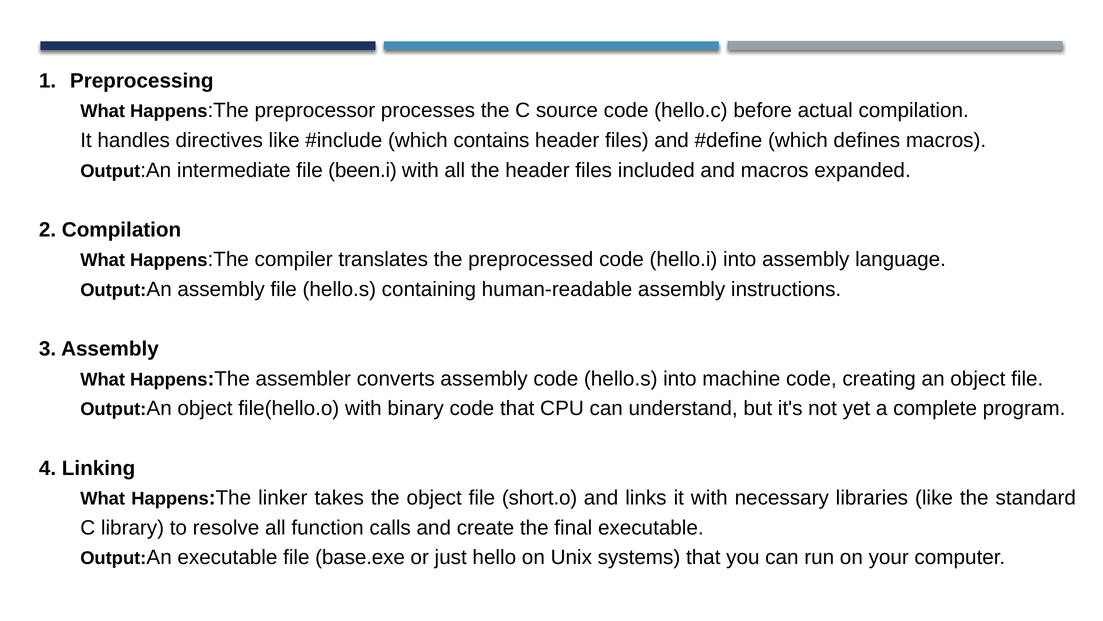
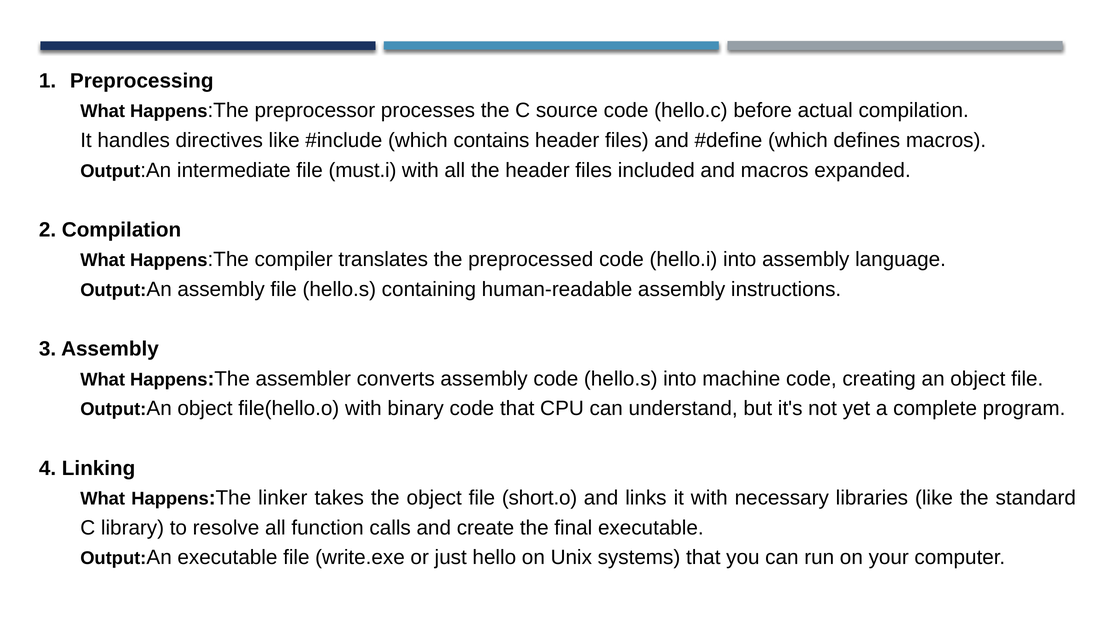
been.i: been.i -> must.i (362, 170)
base.exe: base.exe -> write.exe (360, 557)
